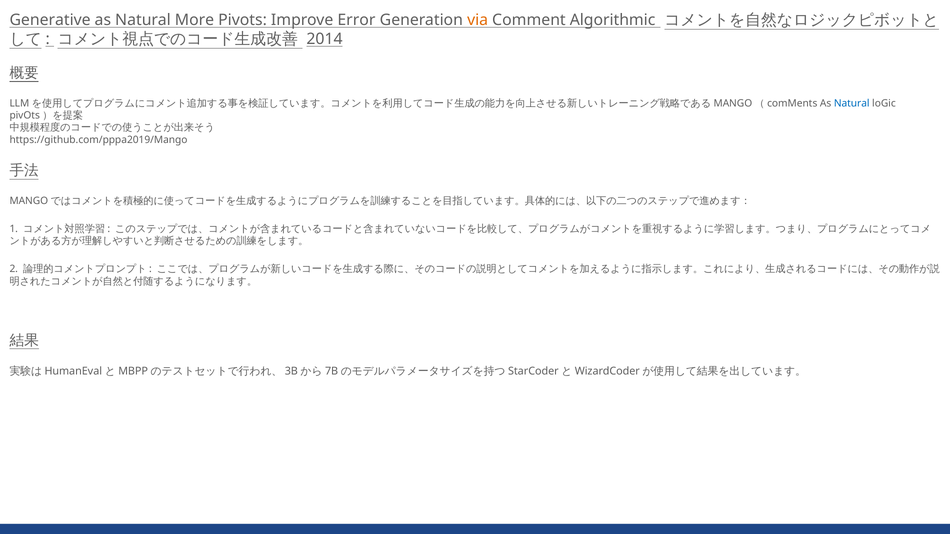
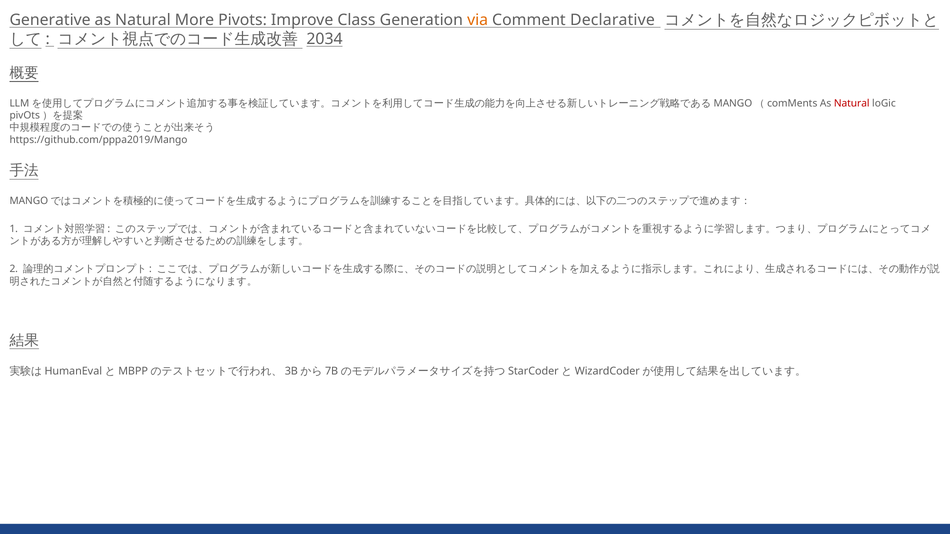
Error: Error -> Class (356, 20)
Algorithmic: Algorithmic -> Declarative (612, 20)
2014: 2014 -> 2034 (325, 39)
Natural colour: blue -> red (852, 103)
